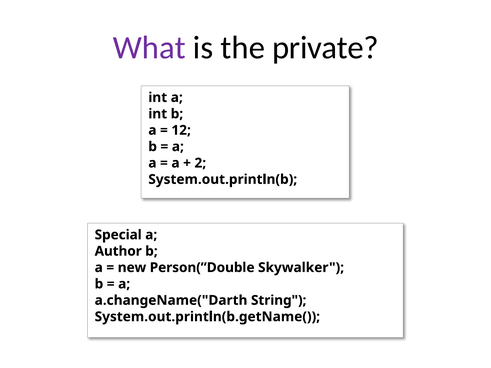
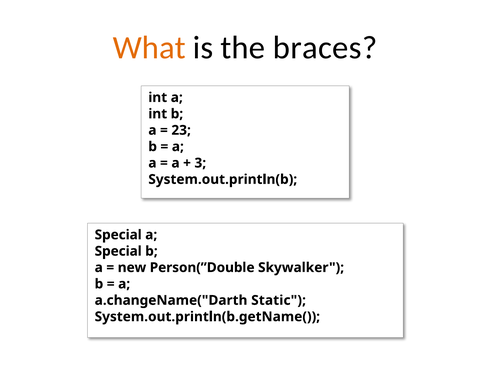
What colour: purple -> orange (149, 48)
private: private -> braces (325, 48)
12: 12 -> 23 (181, 130)
2: 2 -> 3 (200, 163)
Author: Author -> Special (118, 251)
String: String -> Static (279, 301)
